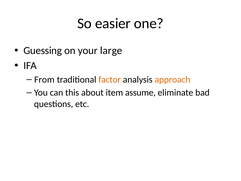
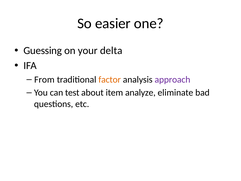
large: large -> delta (111, 51)
approach colour: orange -> purple (172, 79)
this: this -> test (72, 93)
assume: assume -> analyze (140, 93)
